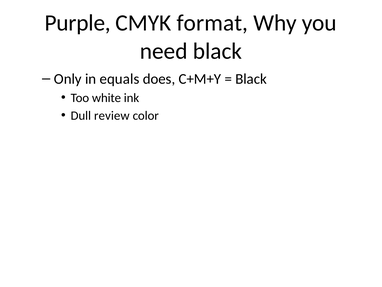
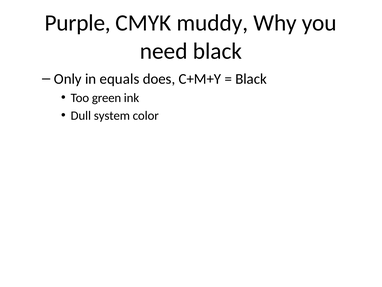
format: format -> muddy (212, 23)
white: white -> green (107, 98)
review: review -> system (112, 115)
